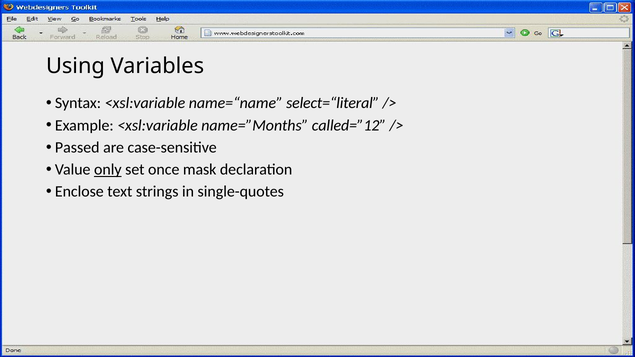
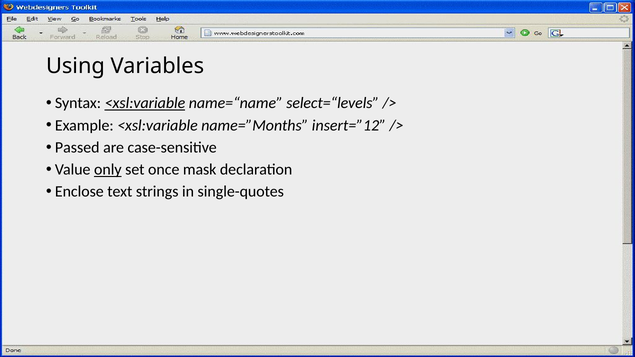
<xsl:variable underline: none -> present (145, 103)
select=“literal: select=“literal -> select=“levels (333, 103)
called=”12: called=”12 -> insert=”12 (349, 125)
